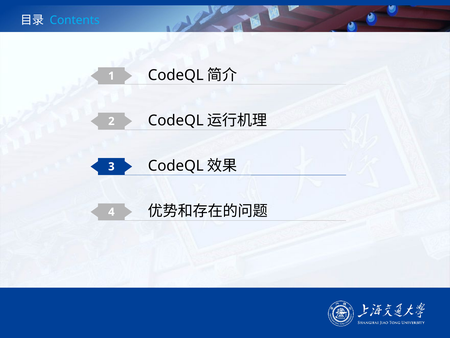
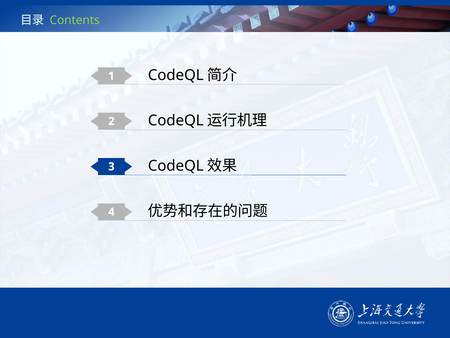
Contents colour: light blue -> light green (75, 20)
